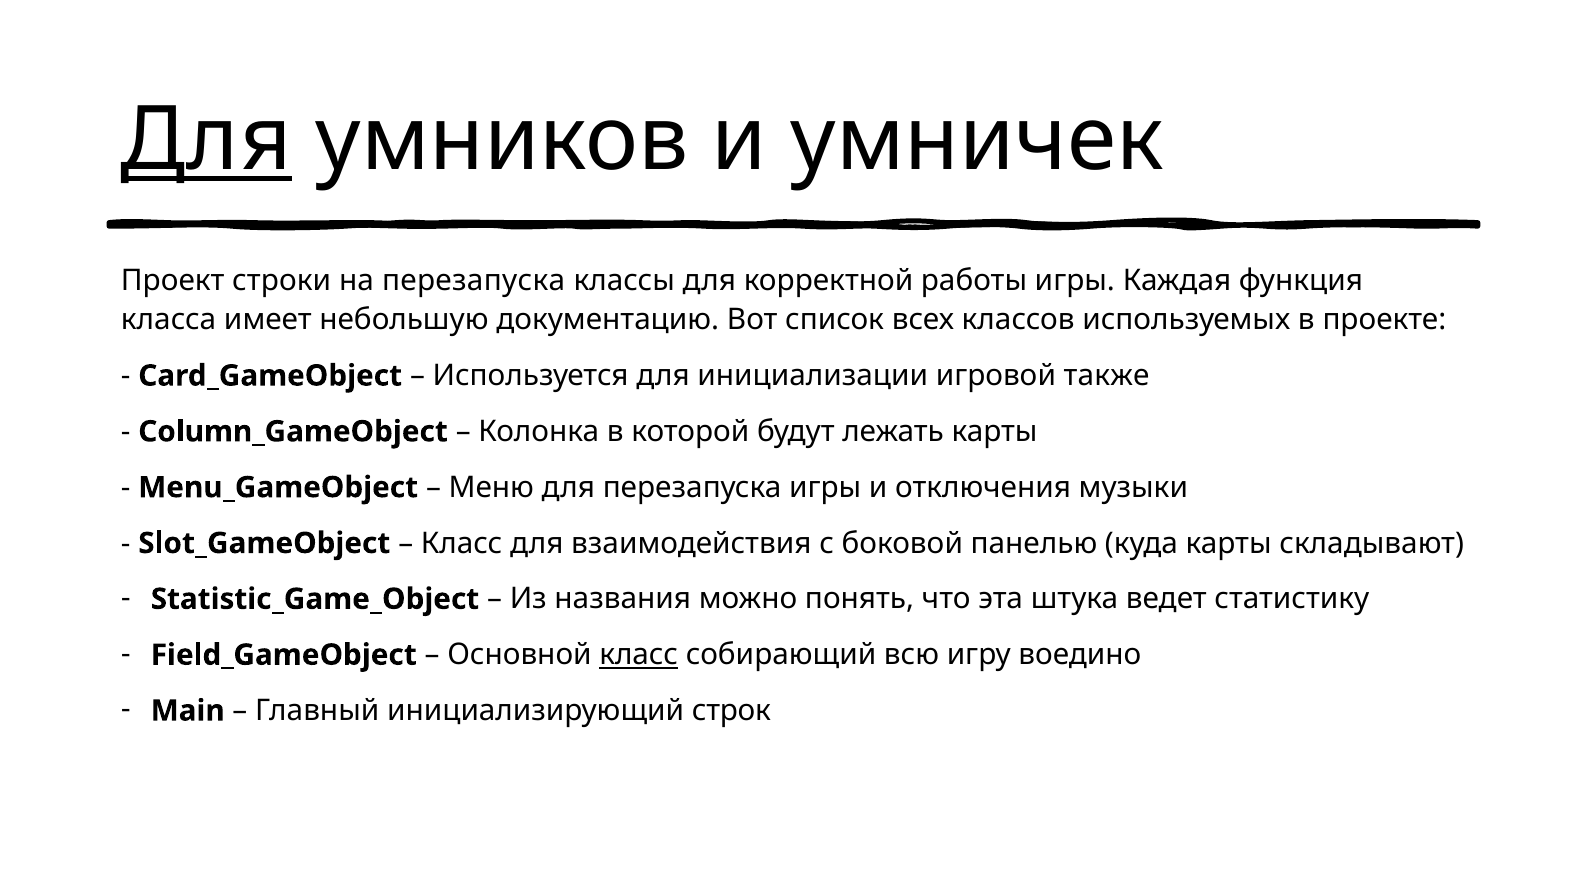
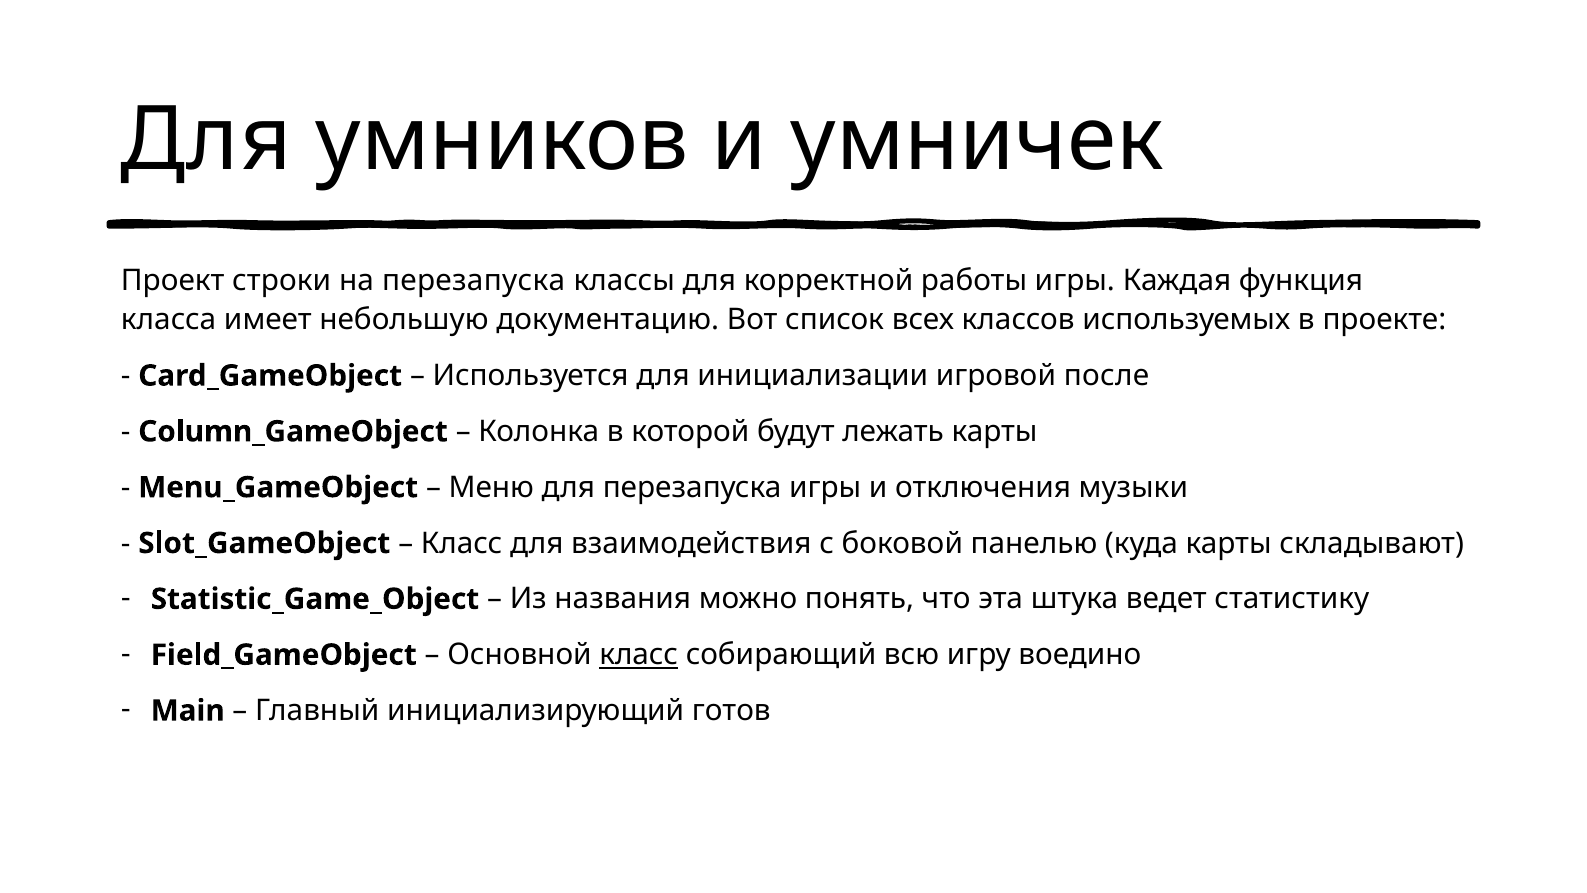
Для underline: present -> none (206, 140)
также: также -> после (1106, 376)
строк: строк -> готов (731, 711)
